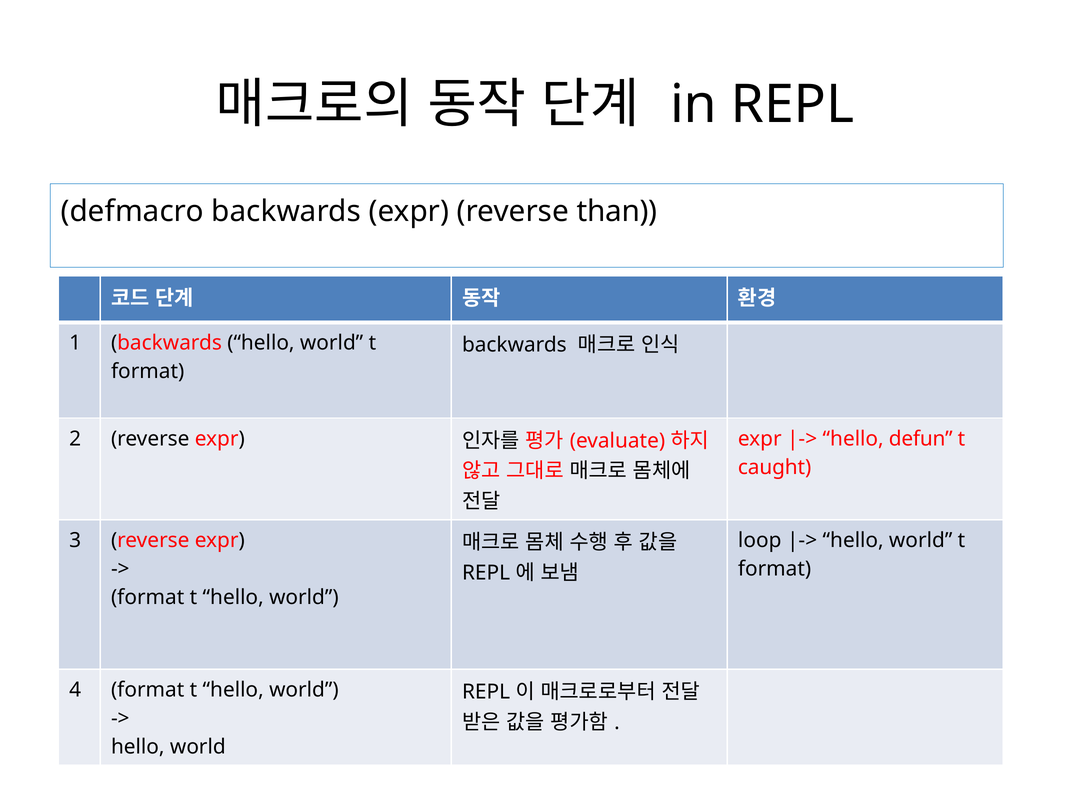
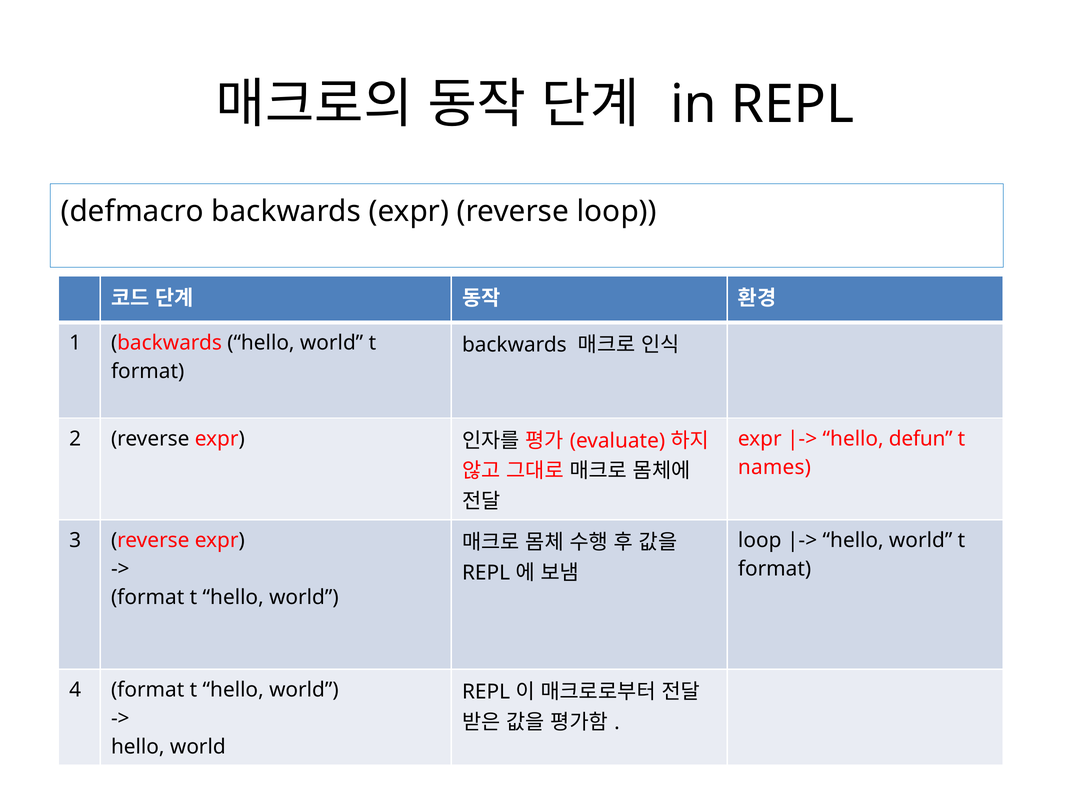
reverse than: than -> loop (617, 211)
caught: caught -> names (774, 467)
